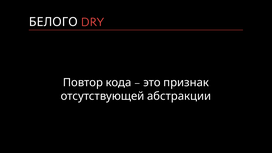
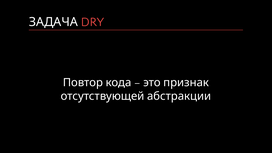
БЕЛОГО: БЕЛОГО -> ЗАДАЧА (53, 22)
